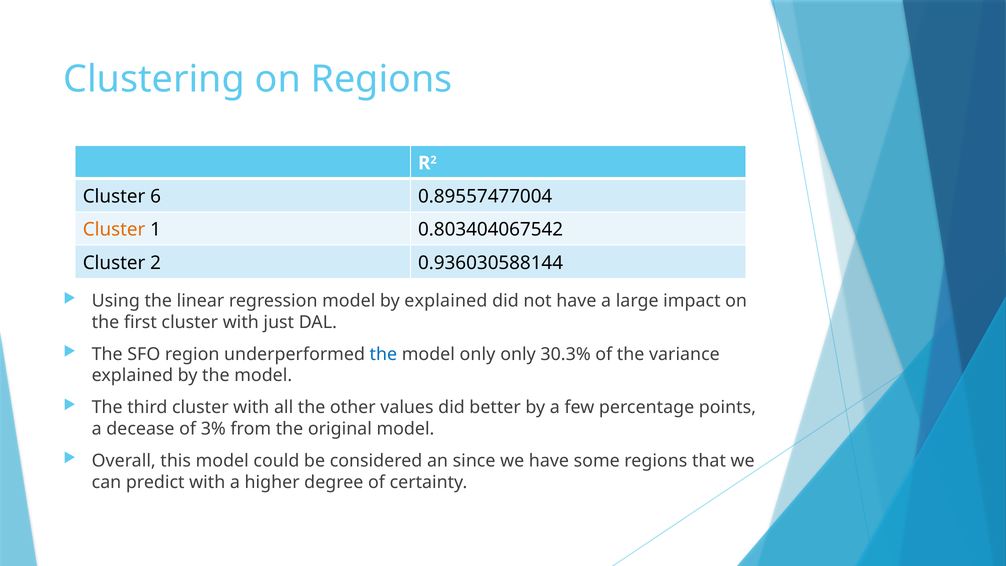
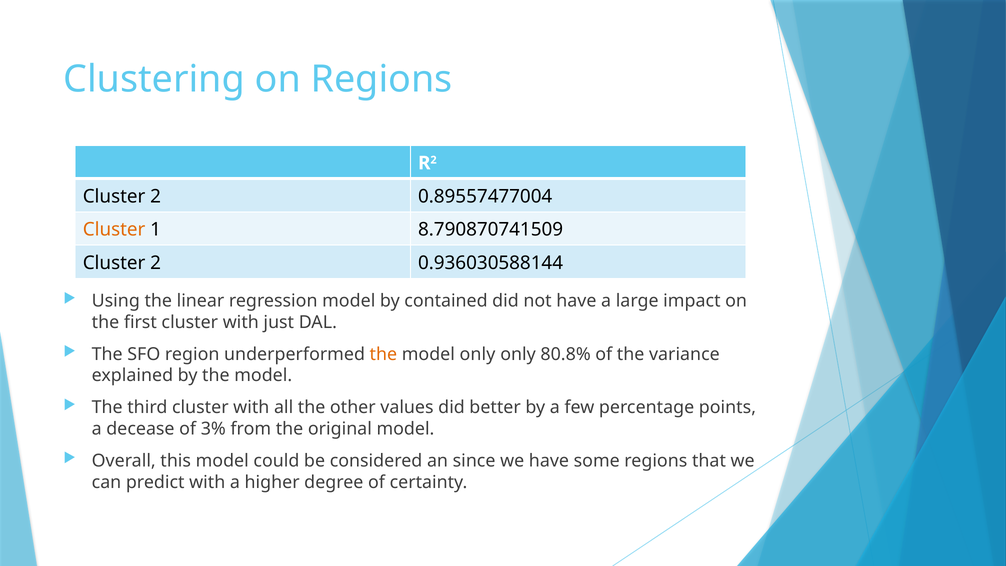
6: 6 -> 2 (156, 196)
0.803404067542: 0.803404067542 -> 8.790870741509 (491, 229)
by explained: explained -> contained (446, 301)
the colour: blue -> orange (383, 354)
30.3%: 30.3% -> 80.8% (566, 354)
